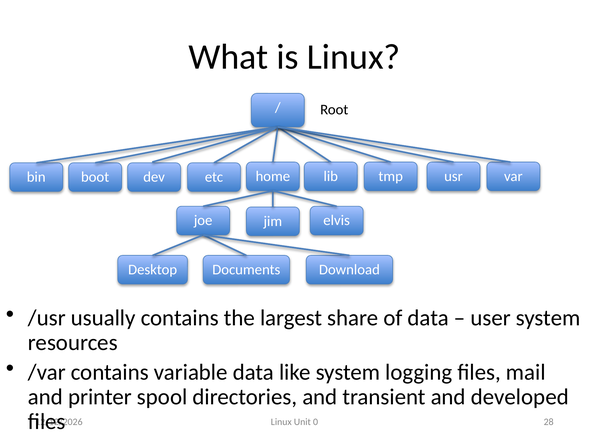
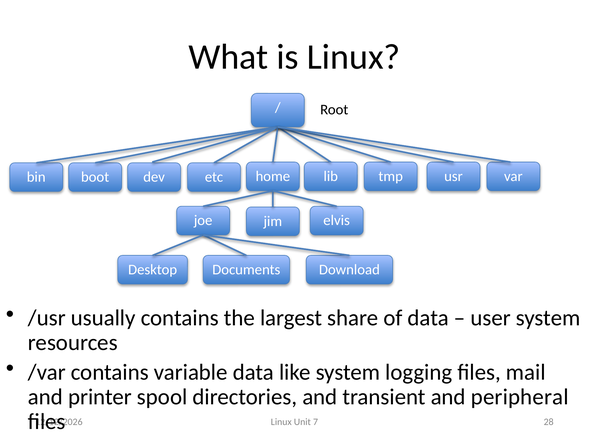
developed: developed -> peripheral (520, 397)
0: 0 -> 7 (316, 422)
